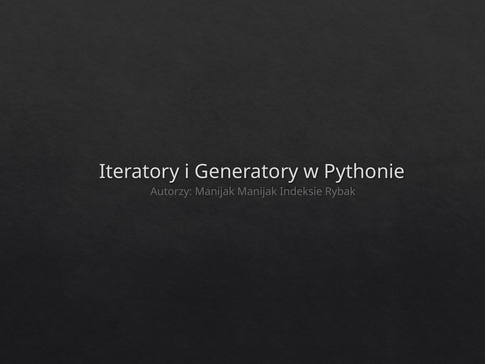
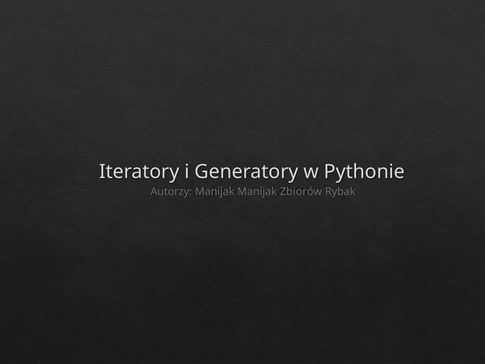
Indeksie: Indeksie -> Zbiorów (301, 191)
